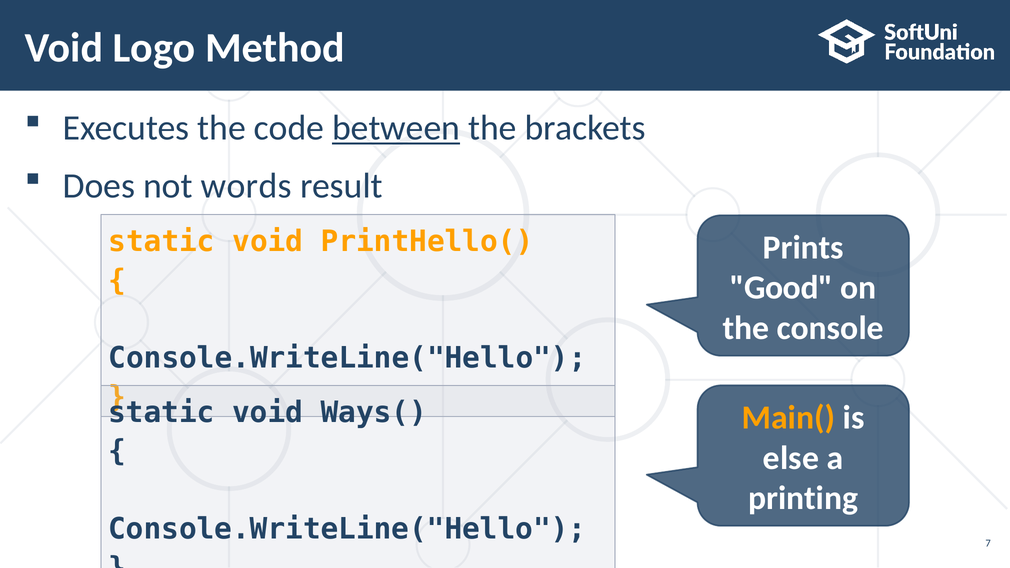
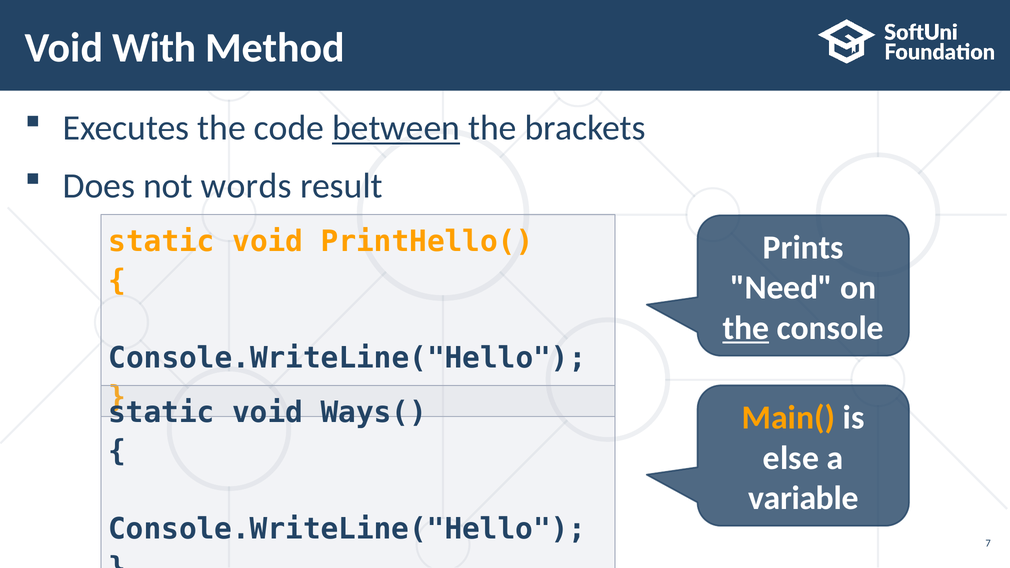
Logo: Logo -> With (154, 48)
Good: Good -> Need (781, 288)
the underline: none -> present (746, 328)
printing: printing -> variable (803, 499)
